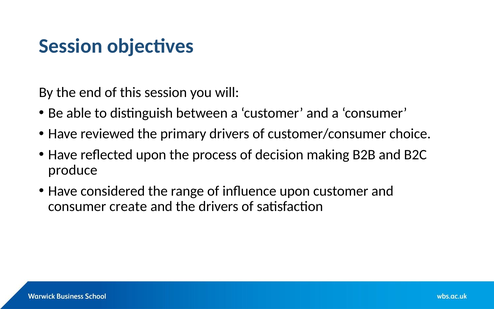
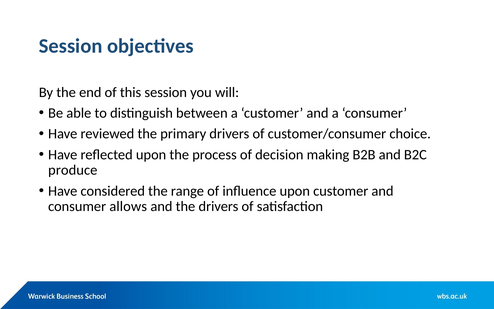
create: create -> allows (128, 206)
